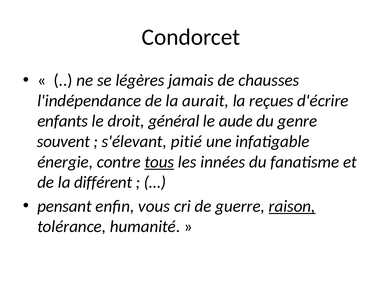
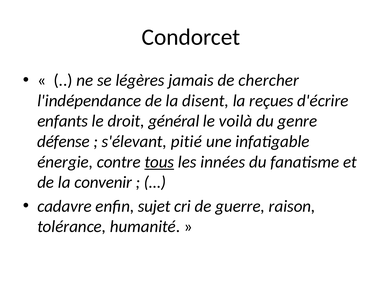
chausses: chausses -> chercher (269, 80)
aurait: aurait -> disent (206, 101)
aude: aude -> voilà (236, 121)
souvent: souvent -> défense (63, 141)
différent: différent -> convenir (103, 182)
pensant: pensant -> cadavre (64, 206)
vous: vous -> sujet (154, 206)
raison underline: present -> none (292, 206)
